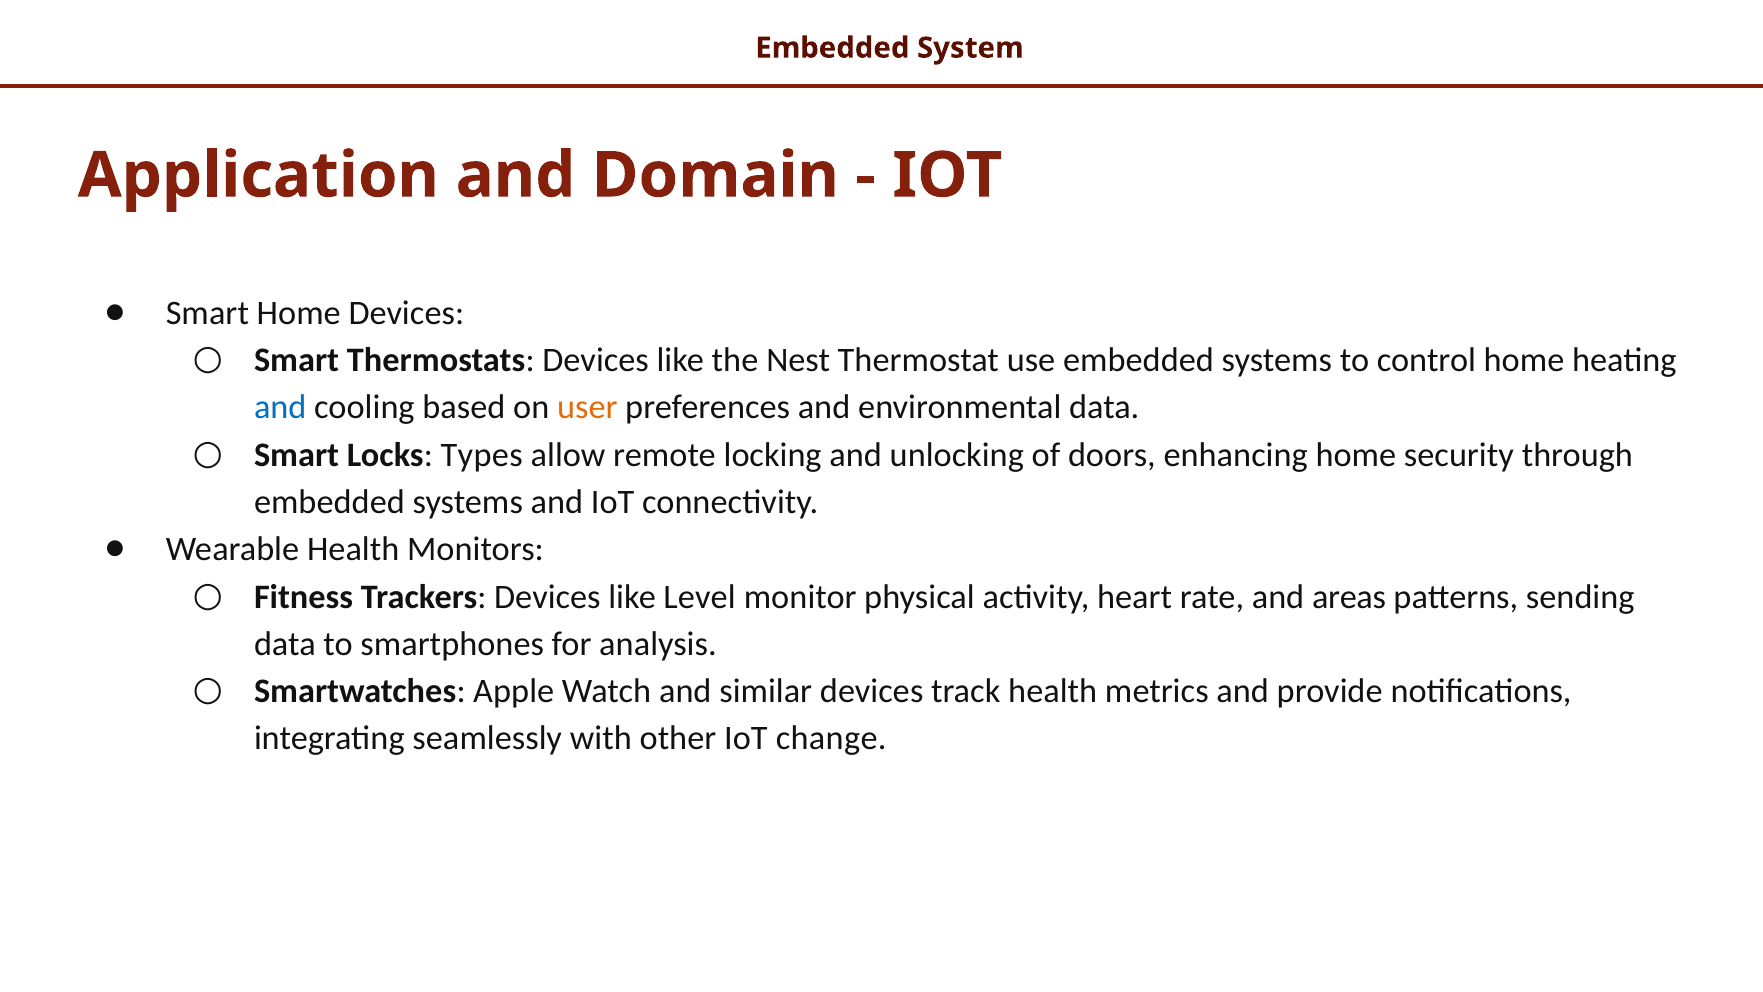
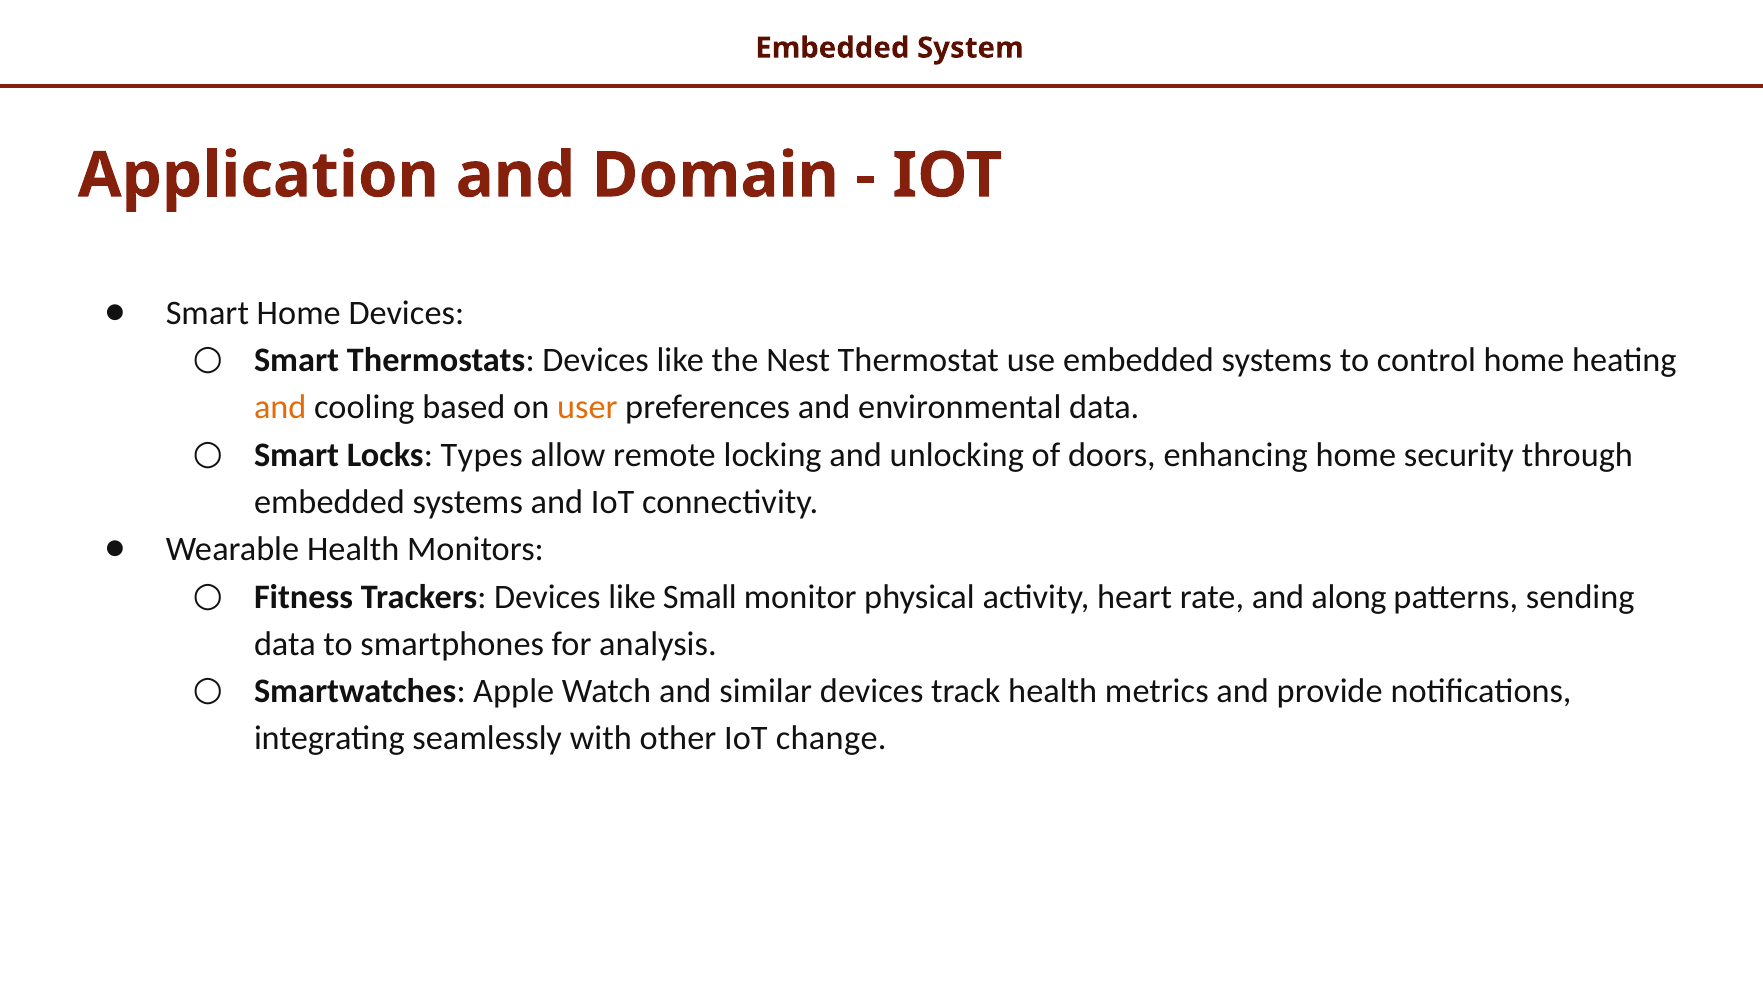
and colour: blue -> orange (280, 408)
Level: Level -> Small (700, 597)
areas: areas -> along (1349, 597)
